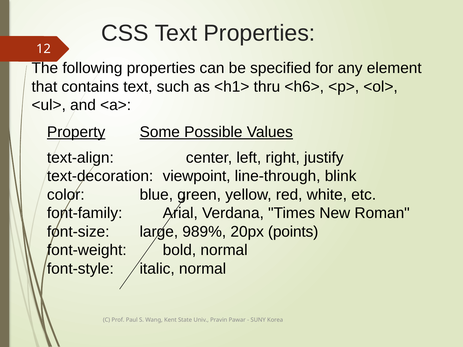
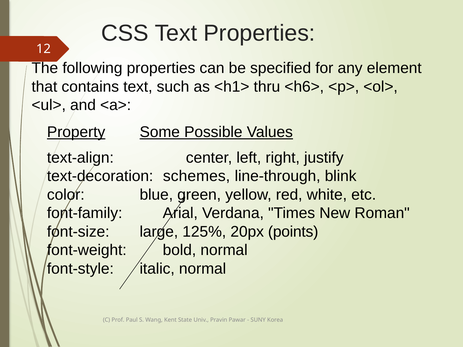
viewpoint: viewpoint -> schemes (197, 176)
989%: 989% -> 125% (204, 232)
